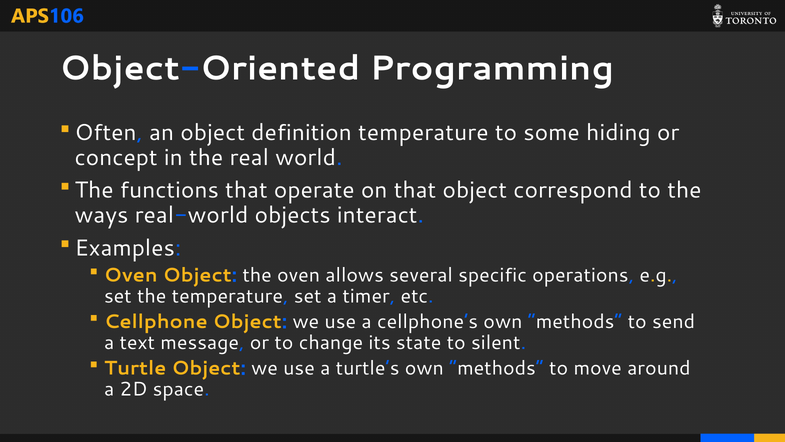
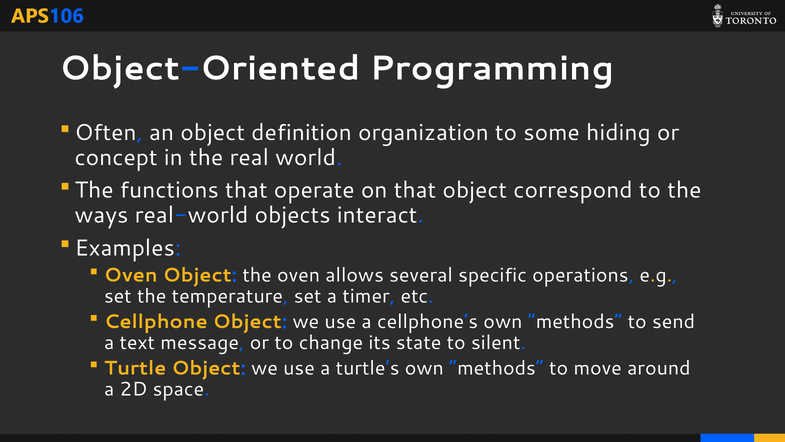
definition temperature: temperature -> organization (423, 133)
